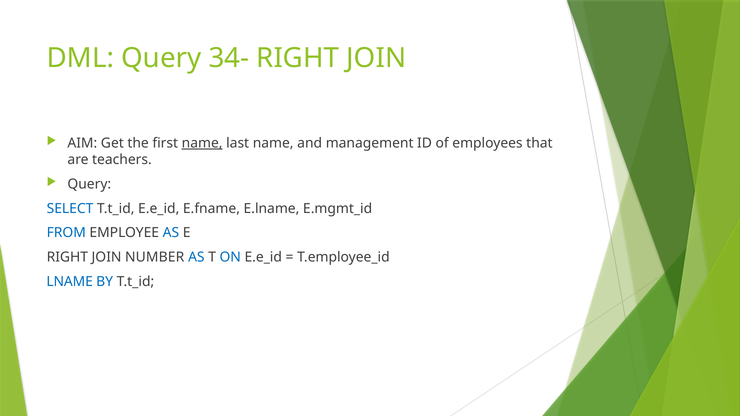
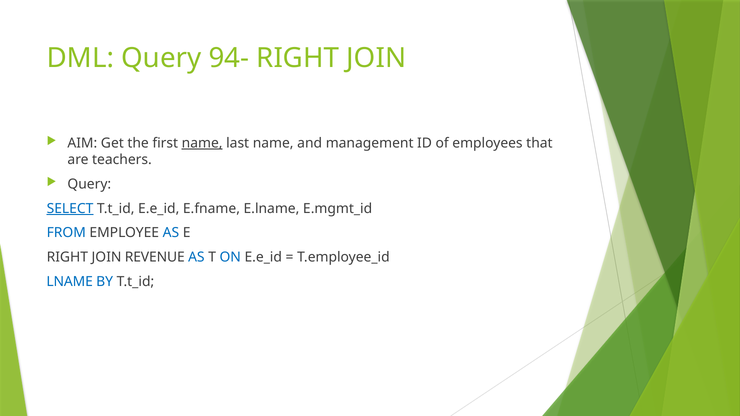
34-: 34- -> 94- (229, 58)
SELECT underline: none -> present (70, 209)
NUMBER: NUMBER -> REVENUE (155, 257)
